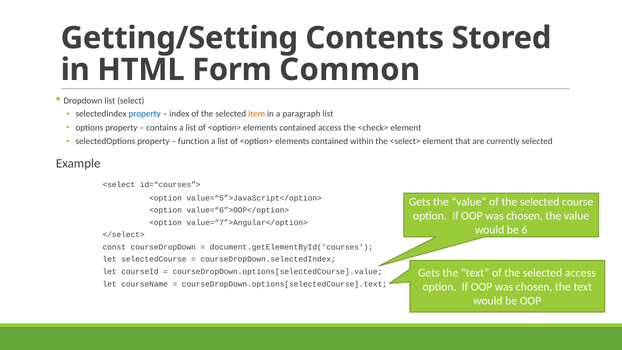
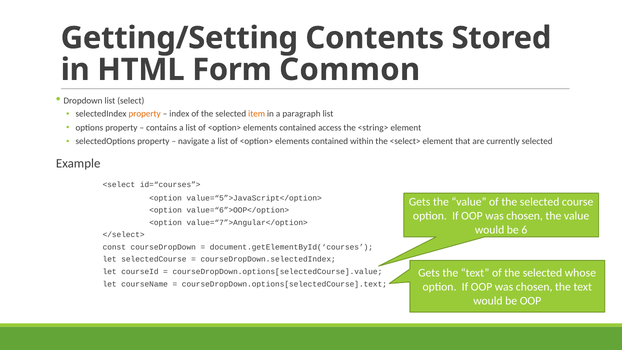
property colour: blue -> orange (145, 114)
<check>: <check> -> <string> (373, 128)
function: function -> navigate (194, 141)
selected access: access -> whose (580, 273)
